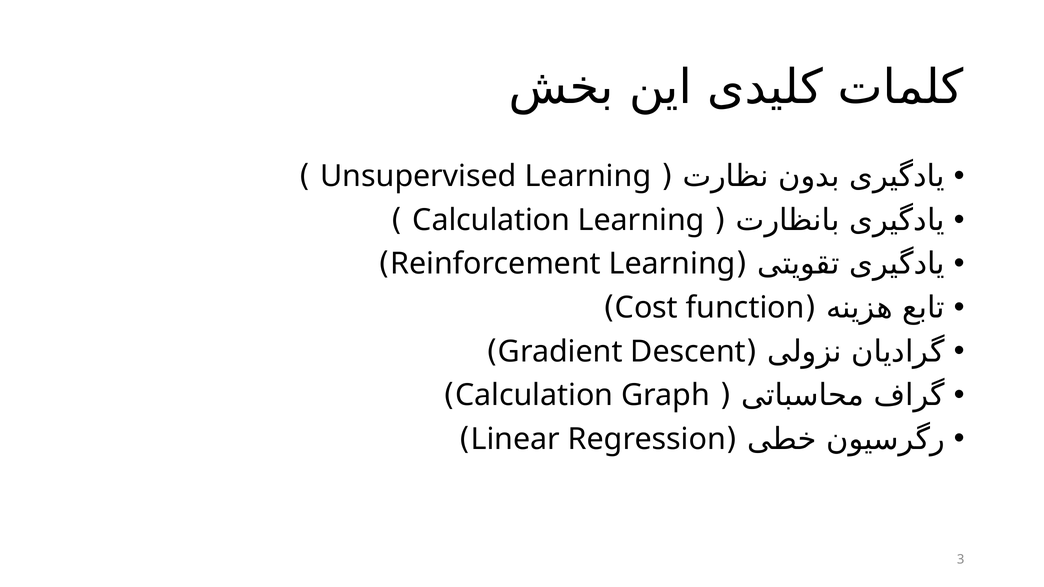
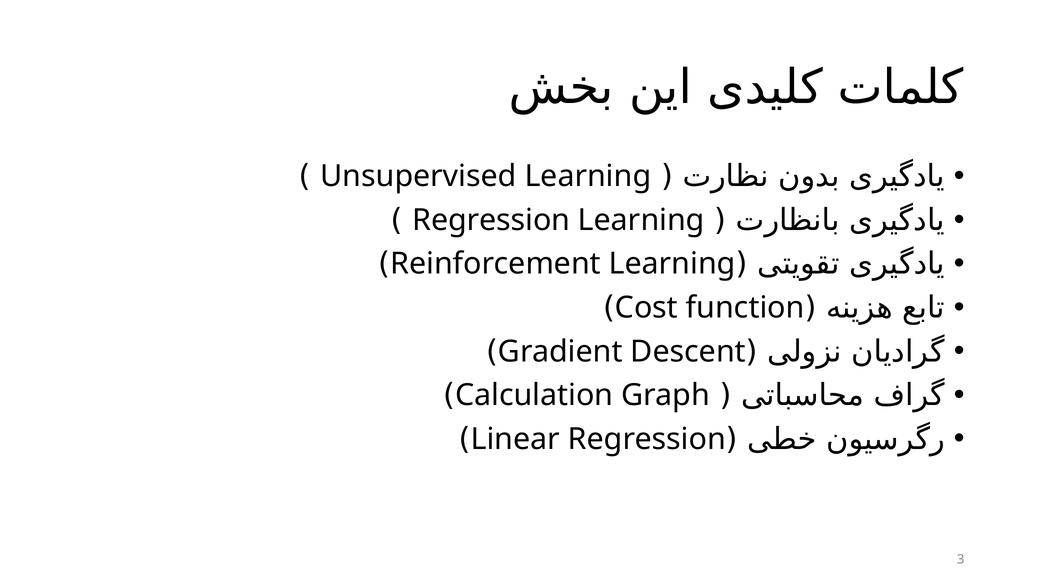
Calculation: Calculation -> Regression (491, 220)
